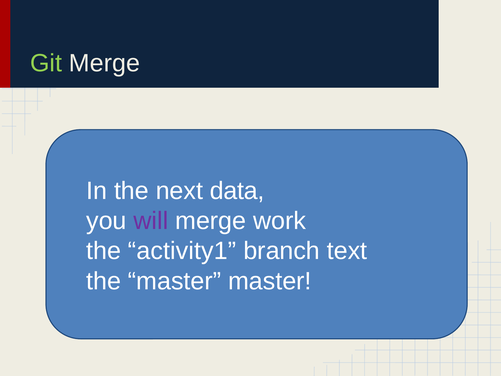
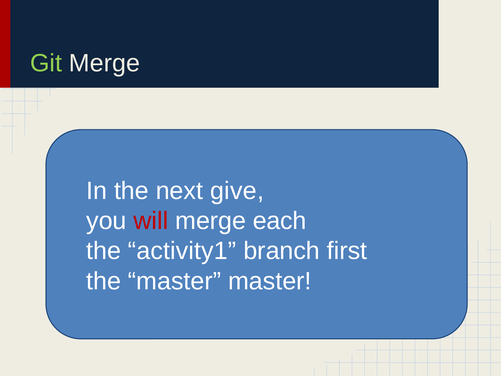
data: data -> give (237, 191)
will colour: purple -> red (151, 221)
work: work -> each (280, 221)
text: text -> first (347, 251)
